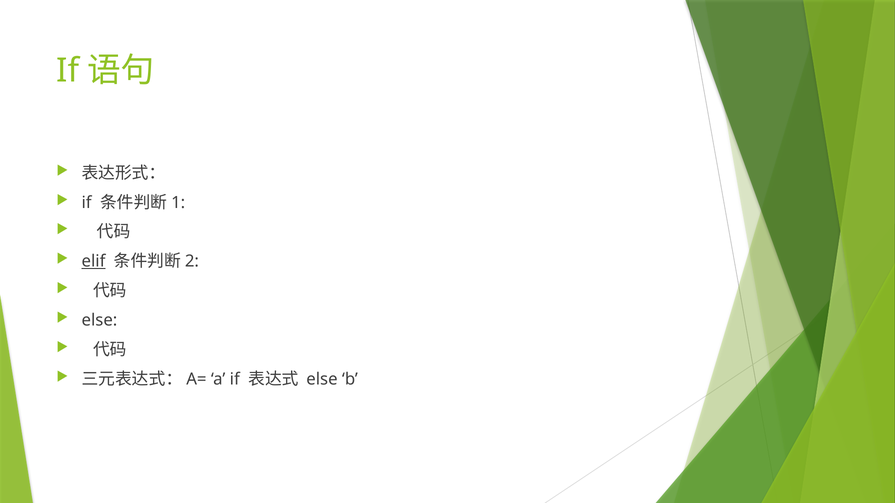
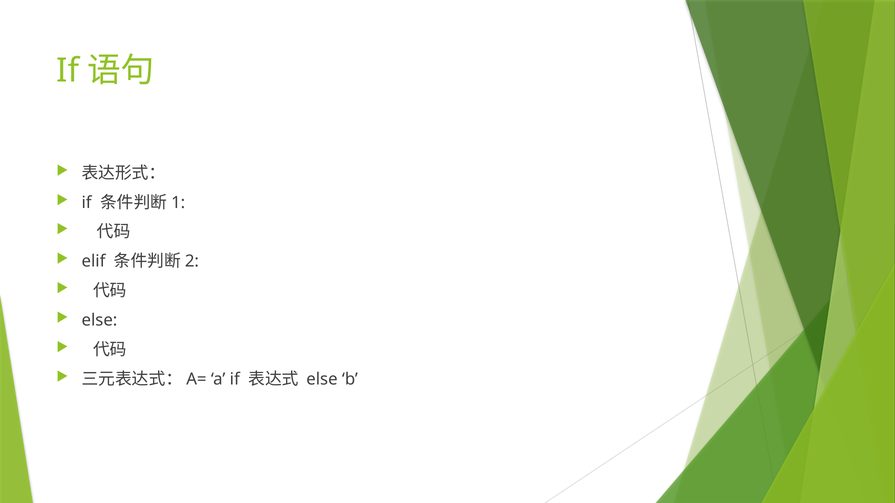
elif underline: present -> none (94, 262)
